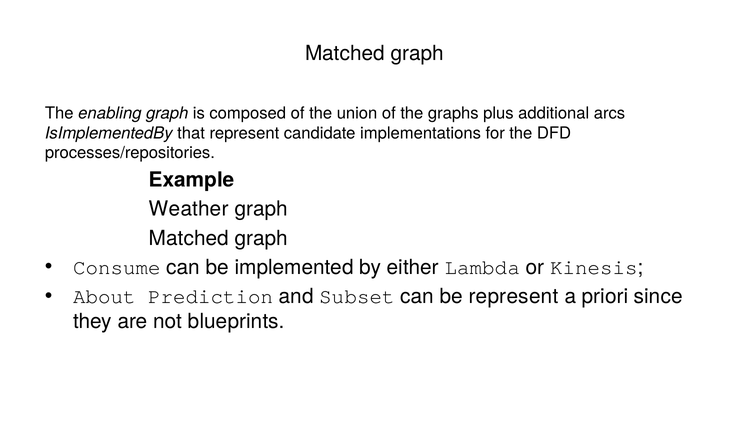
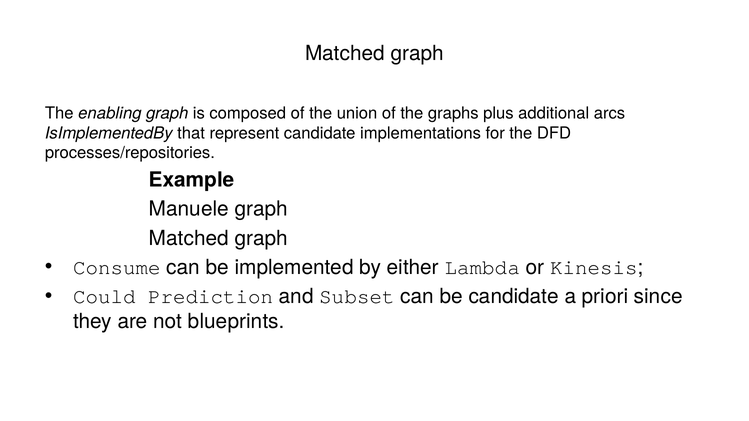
Weather: Weather -> Manuele (189, 209)
About: About -> Could (104, 297)
be represent: represent -> candidate (514, 297)
